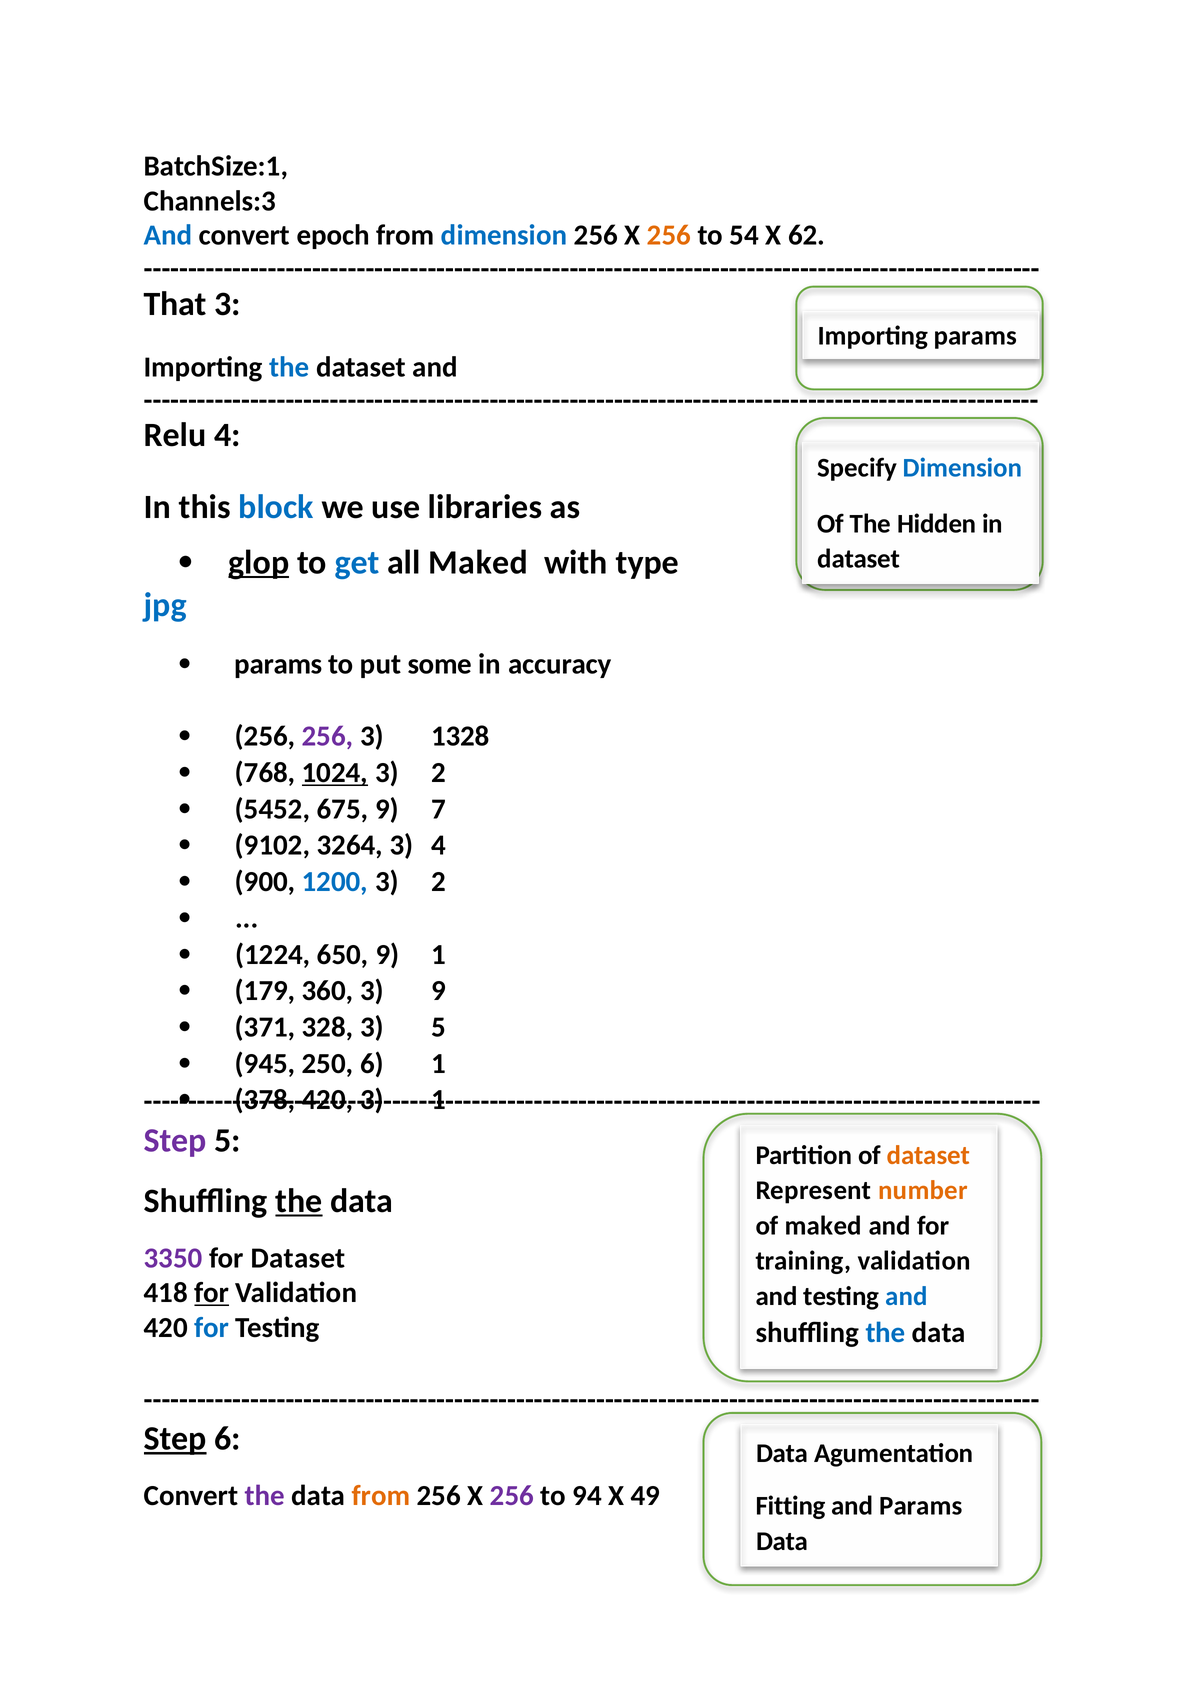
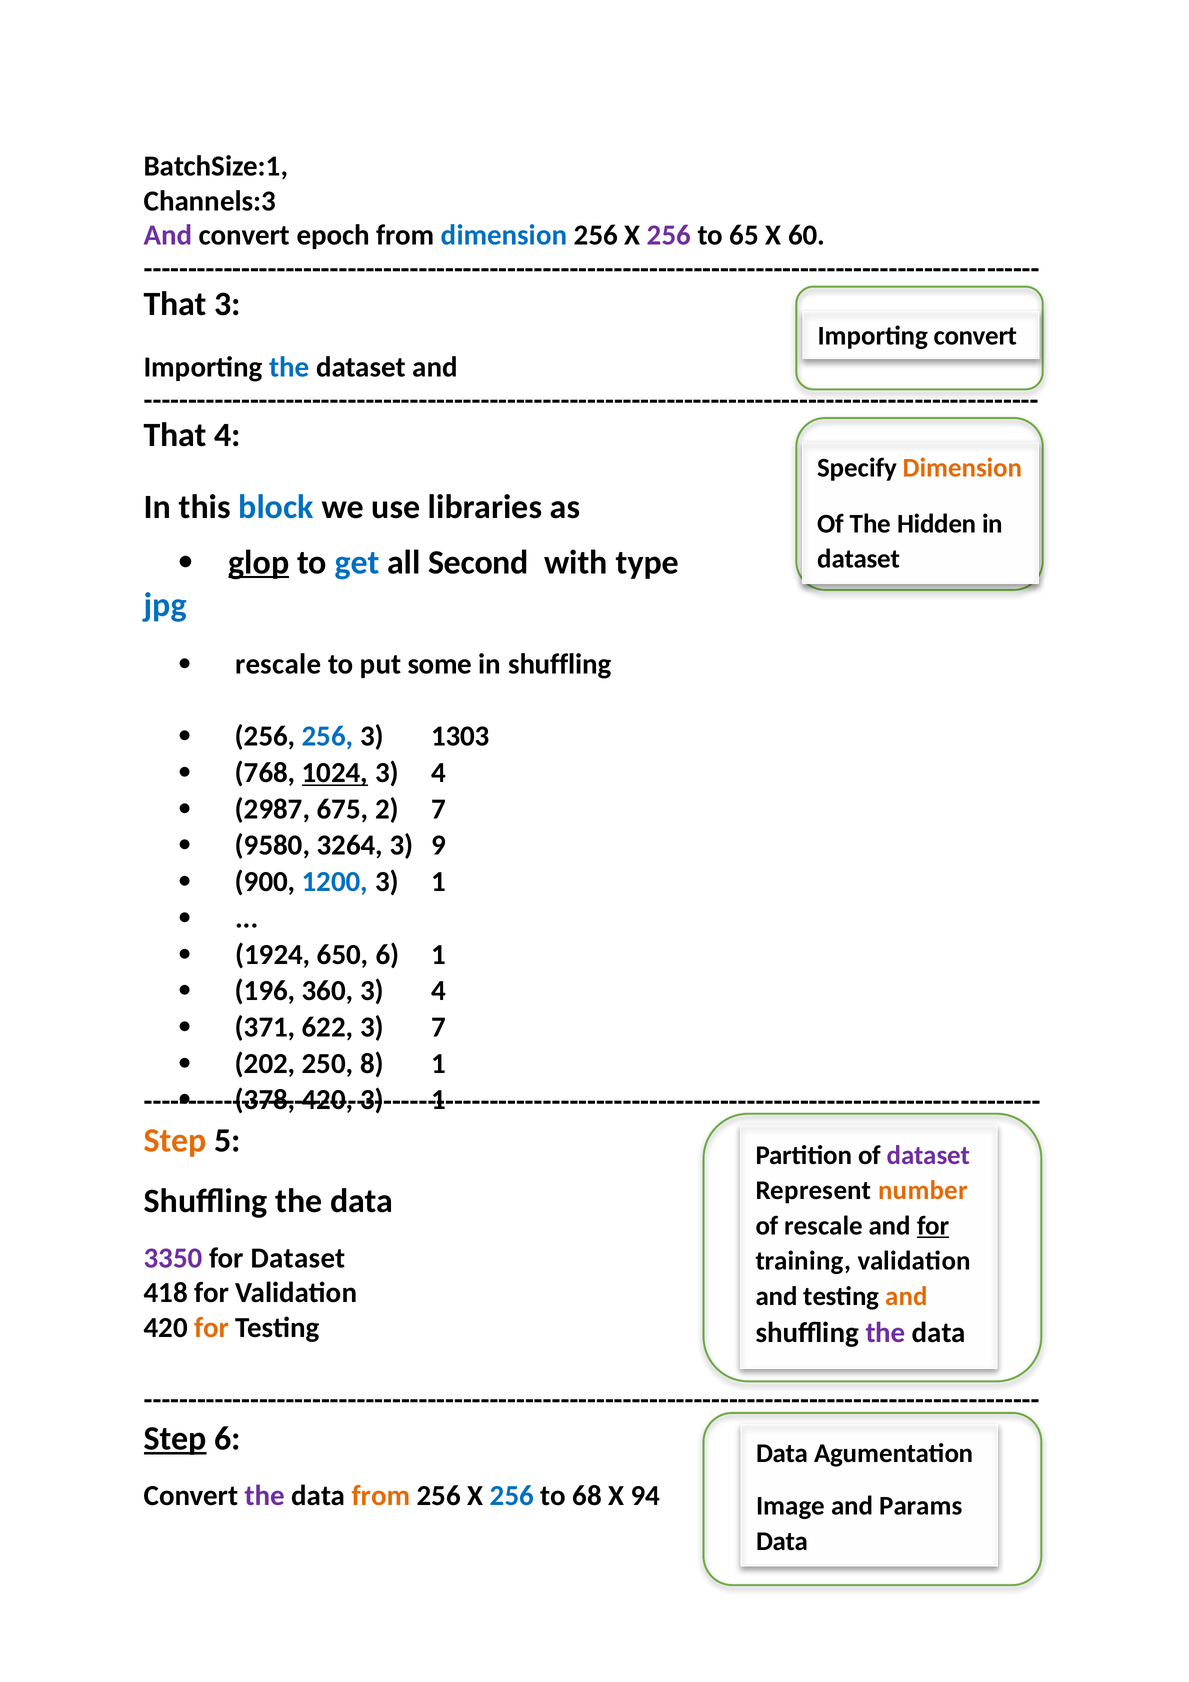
And colour: blue -> purple (168, 235)
256 colour: orange -> purple (669, 235)
54: 54 -> 65 (744, 235)
62: 62 -> 60 (807, 235)
Importing params: params -> convert (975, 336)
Relu: Relu -> That (175, 435)
Dimension colour: blue -> orange (963, 468)
all Maked: Maked -> Second (478, 562)
params: params -> rescale (278, 664)
in accuracy: accuracy -> shuffling (560, 664)
256 colour: purple -> blue (328, 736)
1328: 1328 -> 1303 (461, 736)
2: 2 -> 4 (439, 772)
5452: 5452 -> 2987 (273, 809)
675 9: 9 -> 2 (387, 809)
9102: 9102 -> 9580 (273, 845)
3 4: 4 -> 9 (439, 845)
2: 2 -> 1 (439, 881)
1224: 1224 -> 1924 (273, 954)
650 9: 9 -> 6 (387, 954)
179: 179 -> 196 (265, 991)
360 3 9: 9 -> 4 (439, 991)
328: 328 -> 622 (328, 1027)
3 5: 5 -> 7 (439, 1027)
945: 945 -> 202 (265, 1063)
250 6: 6 -> 8 (372, 1063)
Step colour: purple -> orange (175, 1140)
dataset colour: orange -> purple (928, 1155)
the underline: present -> none (299, 1201)
of maked: maked -> rescale (823, 1225)
for underline: none -> present (933, 1225)
for underline: present -> none (212, 1292)
and colour: blue -> orange (906, 1296)
for colour: blue -> orange (212, 1327)
the colour: blue -> purple (886, 1333)
256 colour: purple -> blue (512, 1495)
94: 94 -> 68 (587, 1495)
49: 49 -> 94 (645, 1495)
Fitting: Fitting -> Image (791, 1505)
